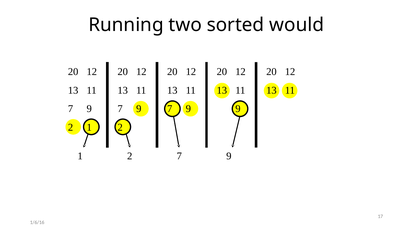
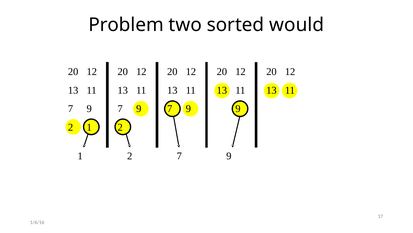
Running: Running -> Problem (126, 25)
